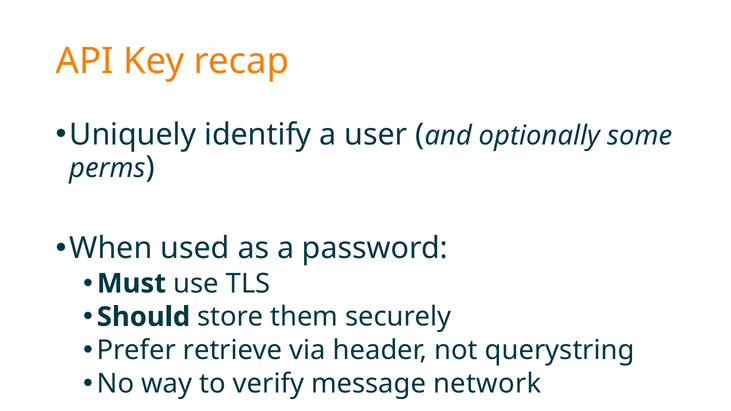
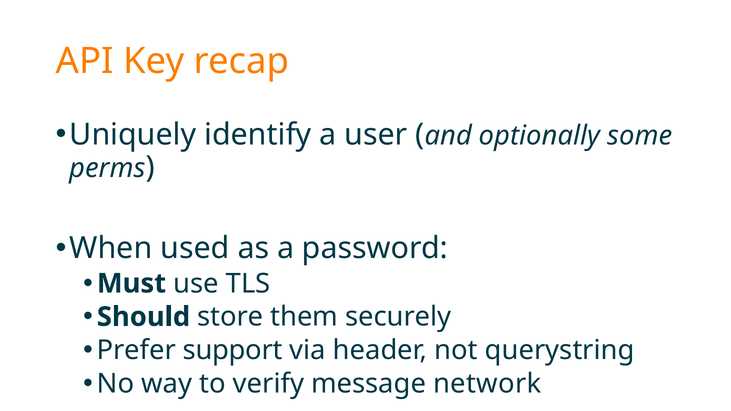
retrieve: retrieve -> support (233, 350)
